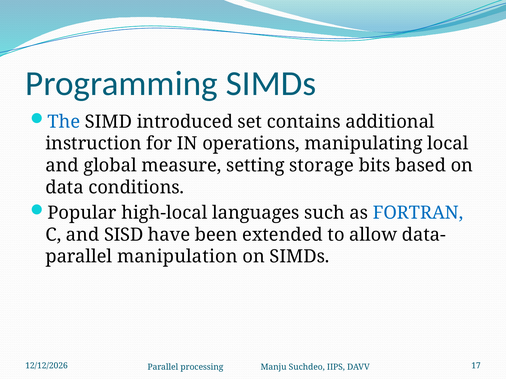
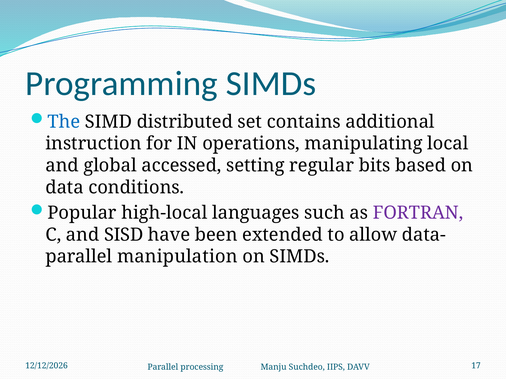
introduced: introduced -> distributed (185, 122)
measure: measure -> accessed (182, 166)
storage: storage -> regular (322, 166)
FORTRAN colour: blue -> purple (418, 213)
